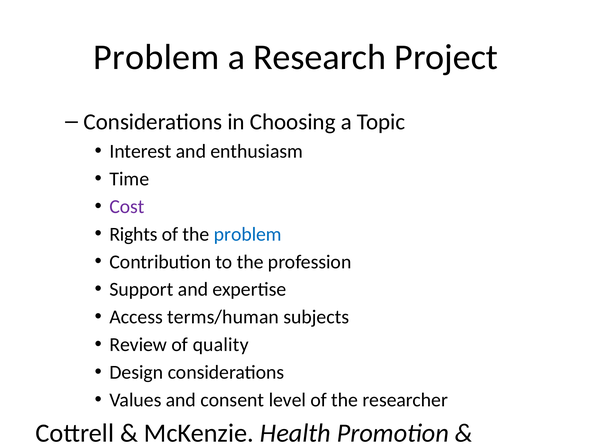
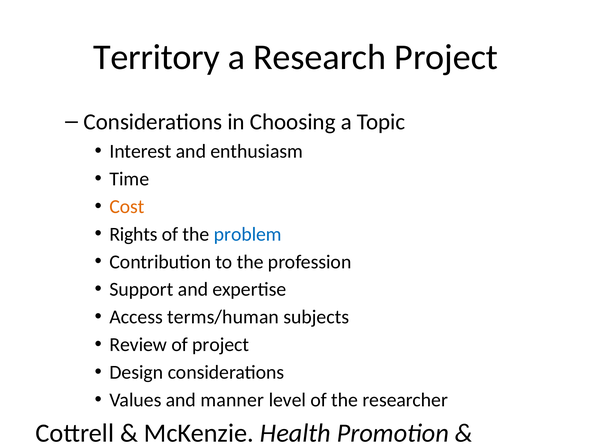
Problem: Problem -> Territory (157, 57)
Cost colour: purple -> orange (127, 207)
of quality: quality -> project (221, 345)
consent: consent -> manner (232, 400)
